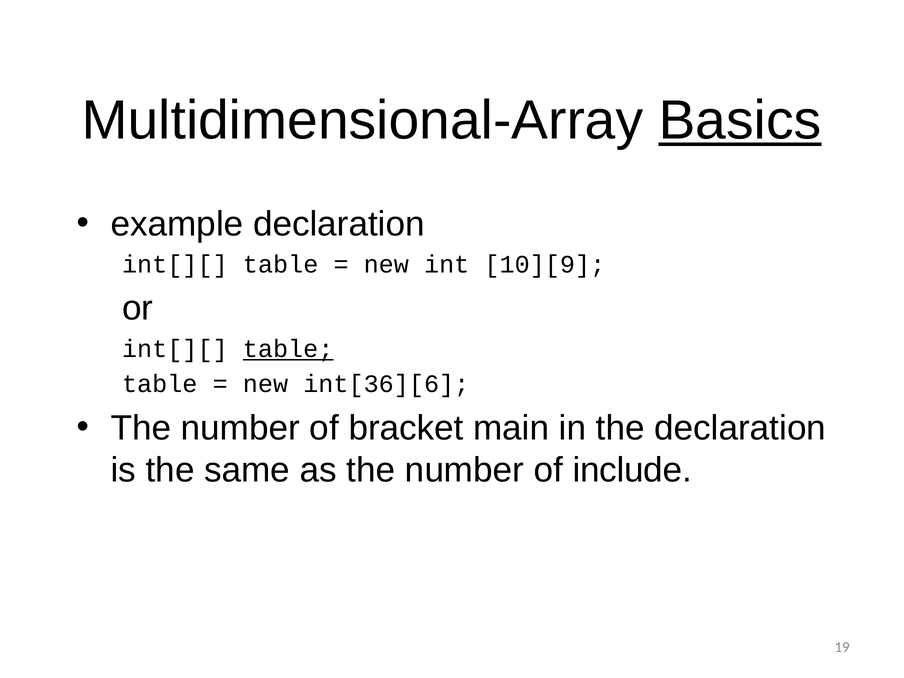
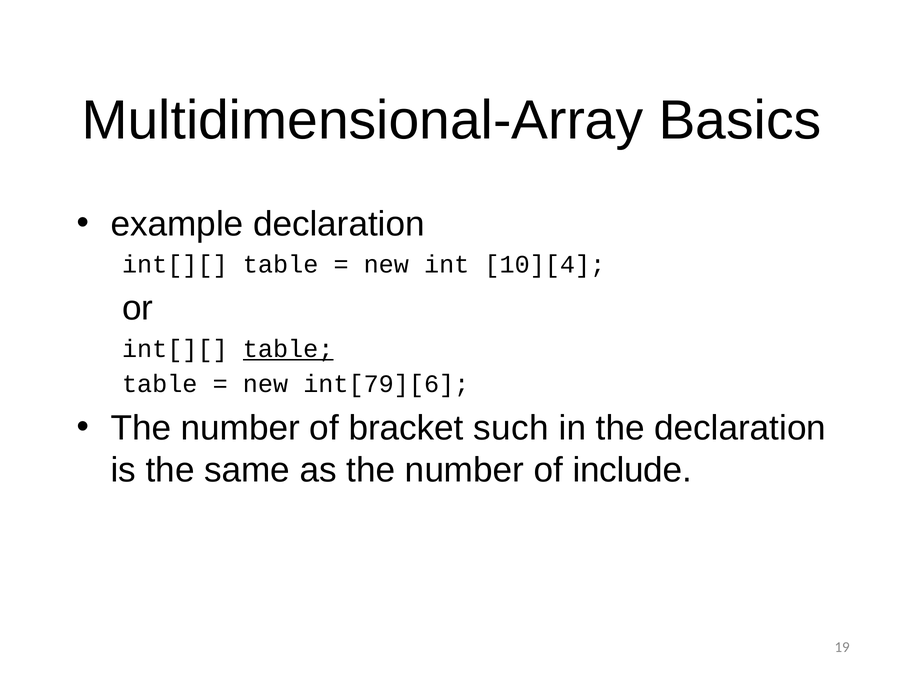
Basics underline: present -> none (740, 121)
10][9: 10][9 -> 10][4 (545, 264)
int[36][6: int[36][6 -> int[79][6 (386, 384)
main: main -> such (511, 428)
